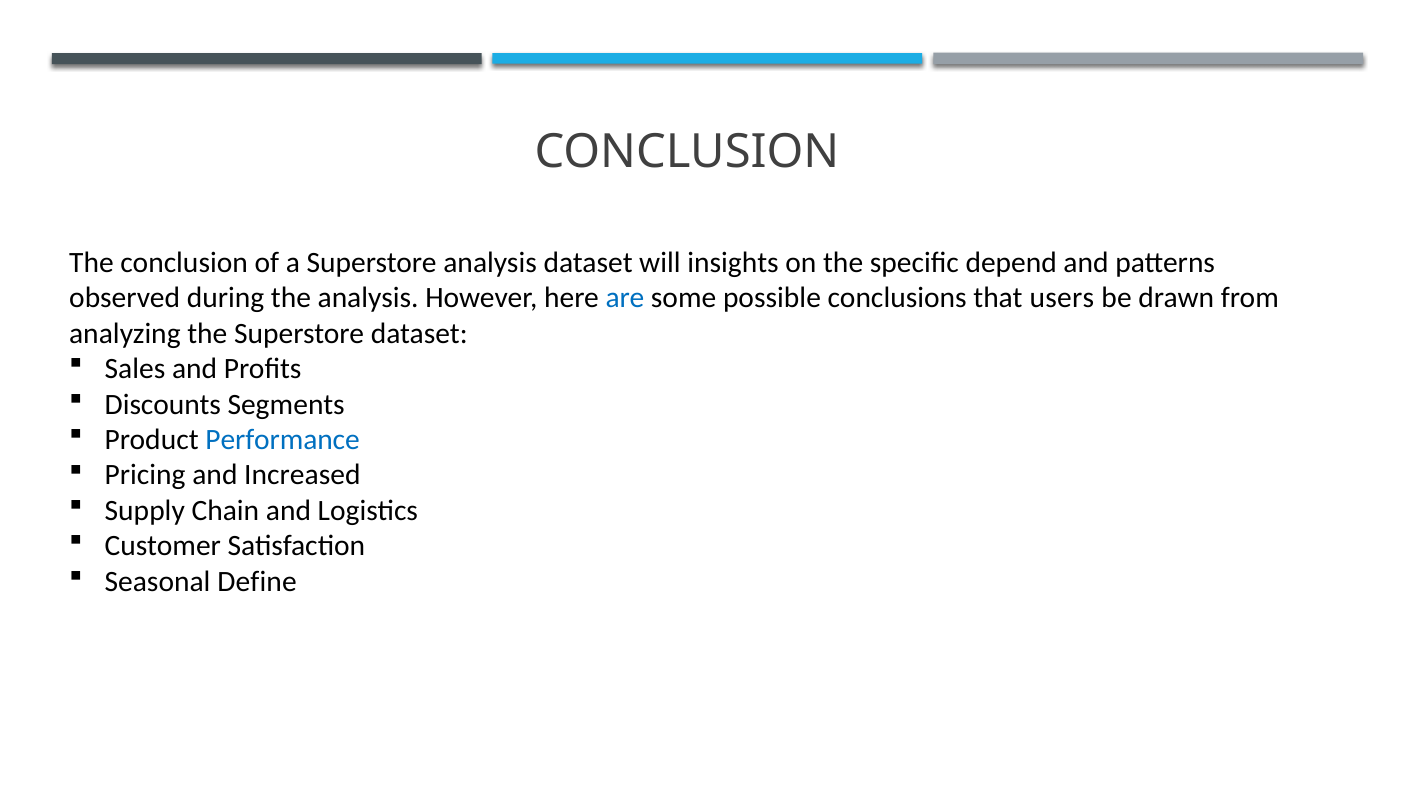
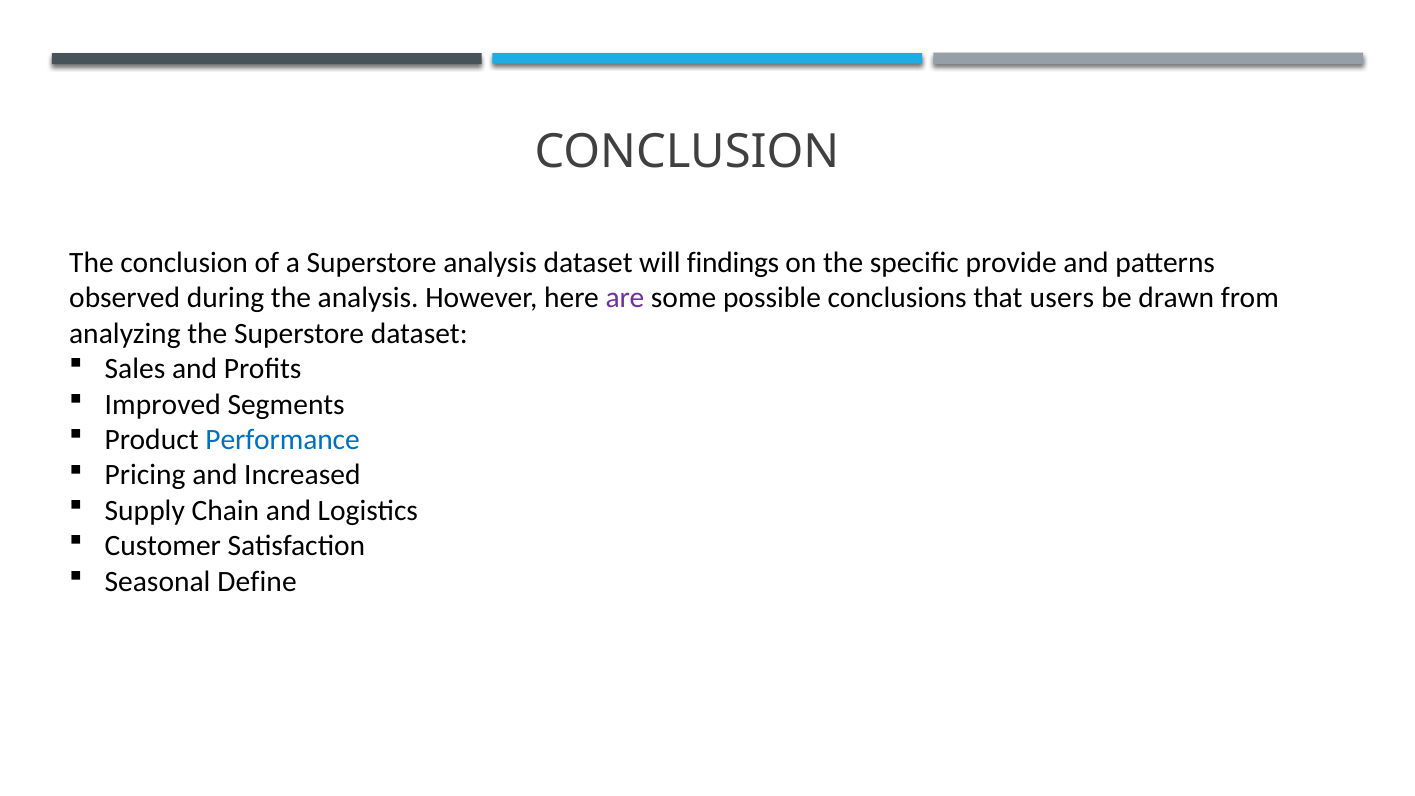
insights: insights -> findings (733, 263)
depend: depend -> provide (1011, 263)
are colour: blue -> purple (625, 298)
Discounts: Discounts -> Improved (163, 404)
